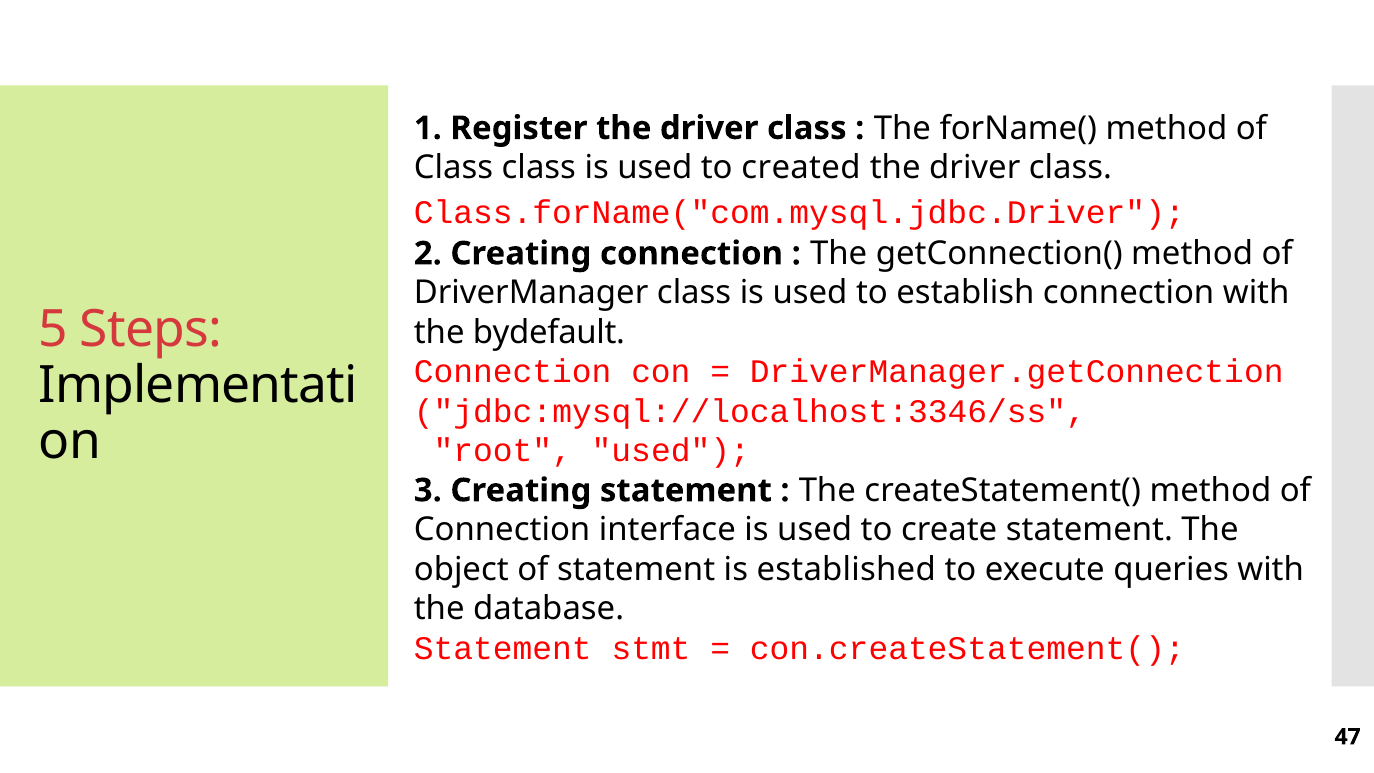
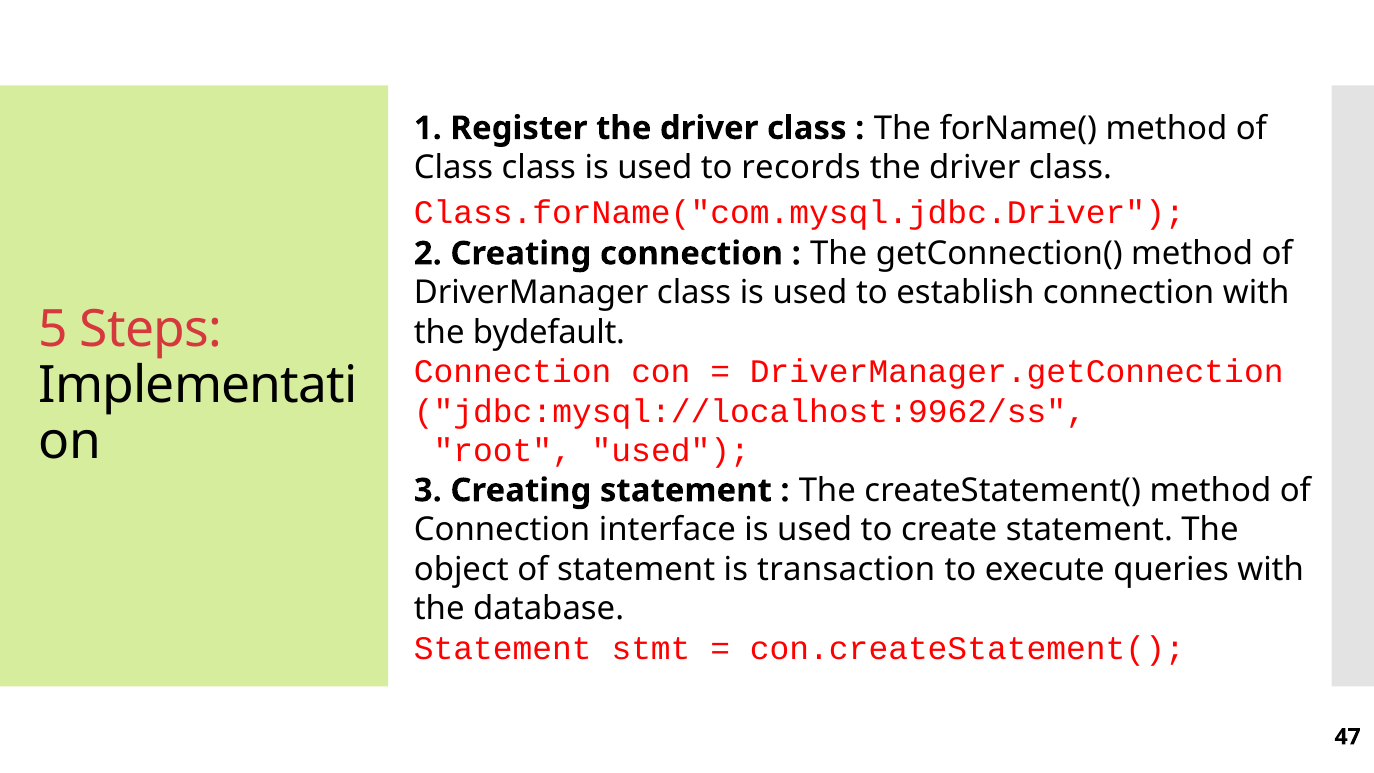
created: created -> records (801, 168)
jdbc:mysql://localhost:3346/ss: jdbc:mysql://localhost:3346/ss -> jdbc:mysql://localhost:9962/ss (750, 411)
established: established -> transaction (846, 569)
